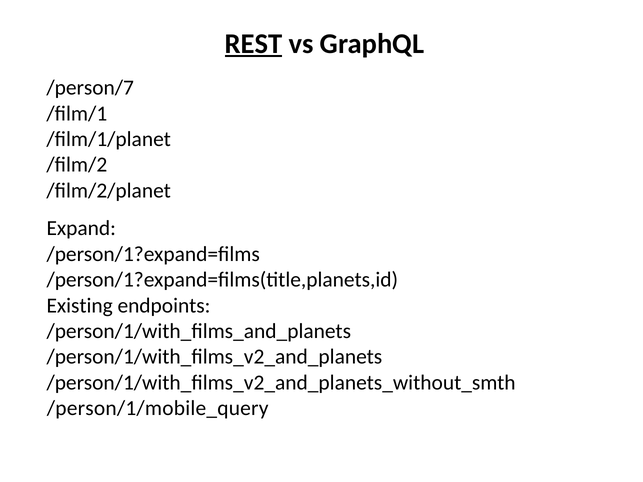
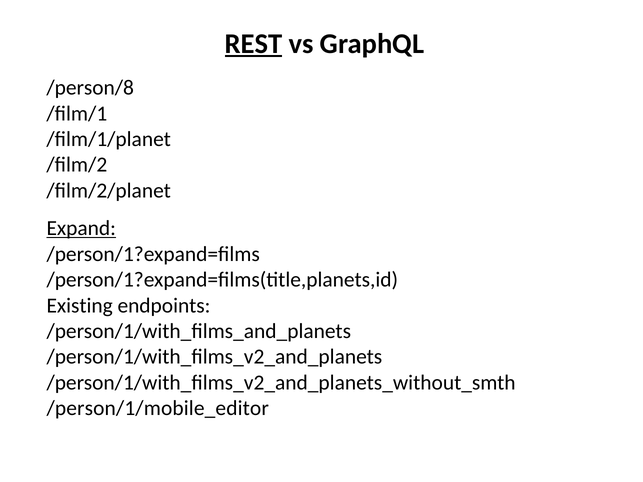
/person/7: /person/7 -> /person/8 (90, 88)
Expand underline: none -> present (81, 228)
/person/1/mobile_query: /person/1/mobile_query -> /person/1/mobile_editor (158, 409)
